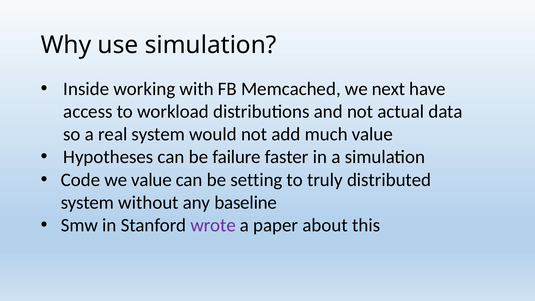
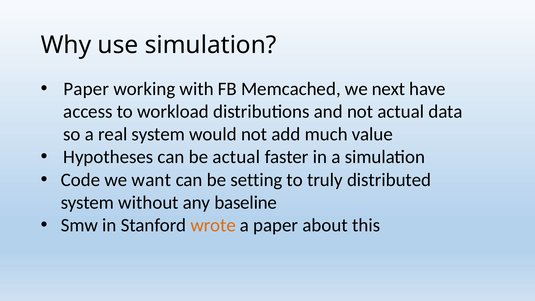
Inside: Inside -> Paper (86, 89)
be failure: failure -> actual (236, 157)
we value: value -> want (151, 180)
wrote colour: purple -> orange (213, 225)
